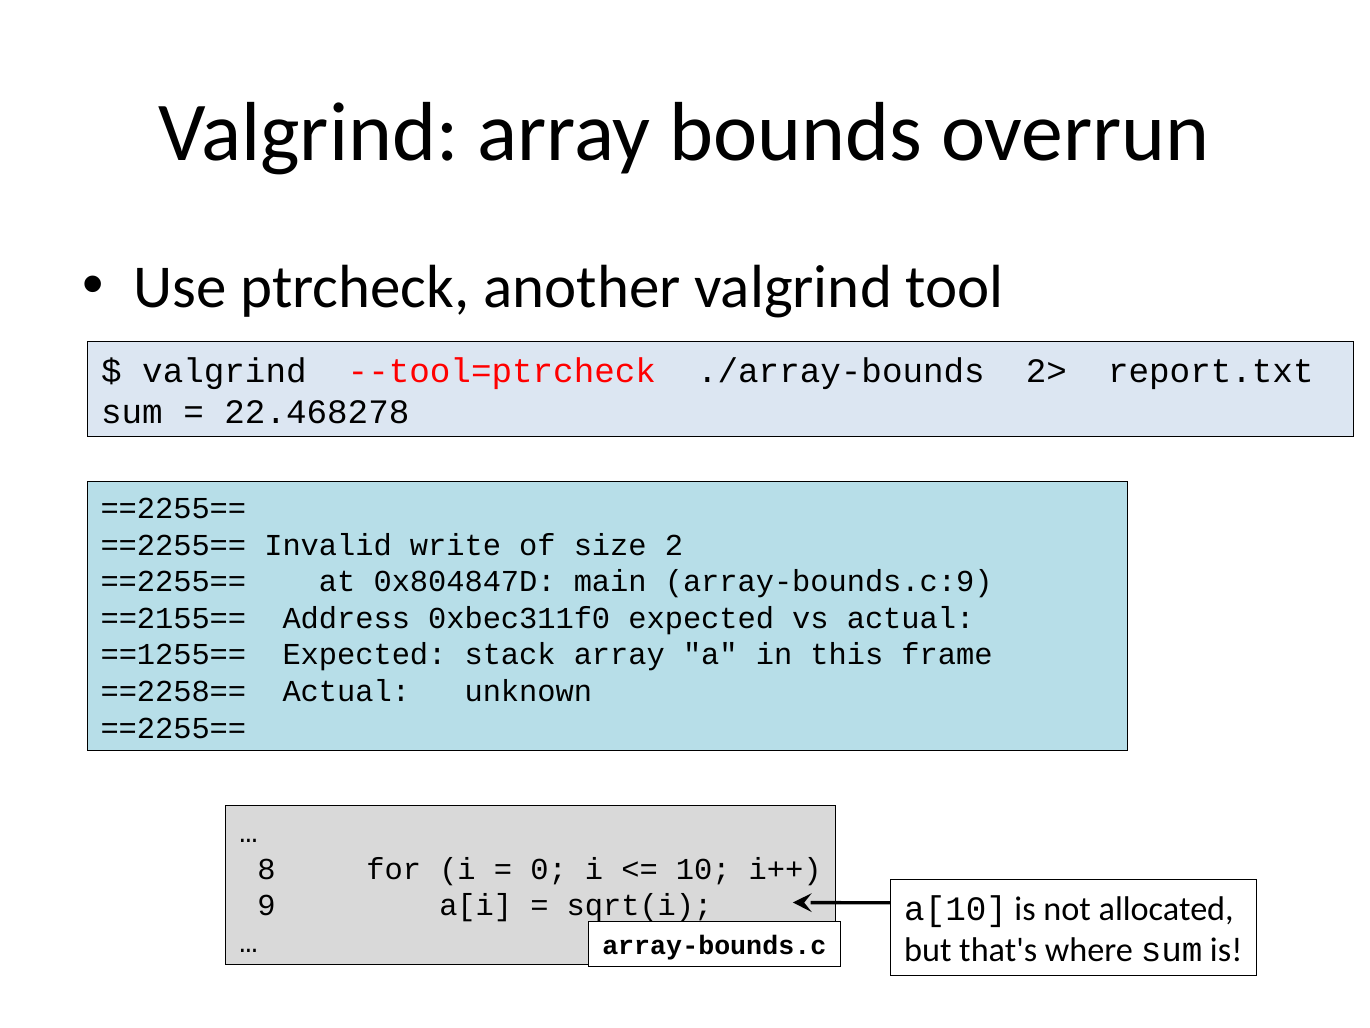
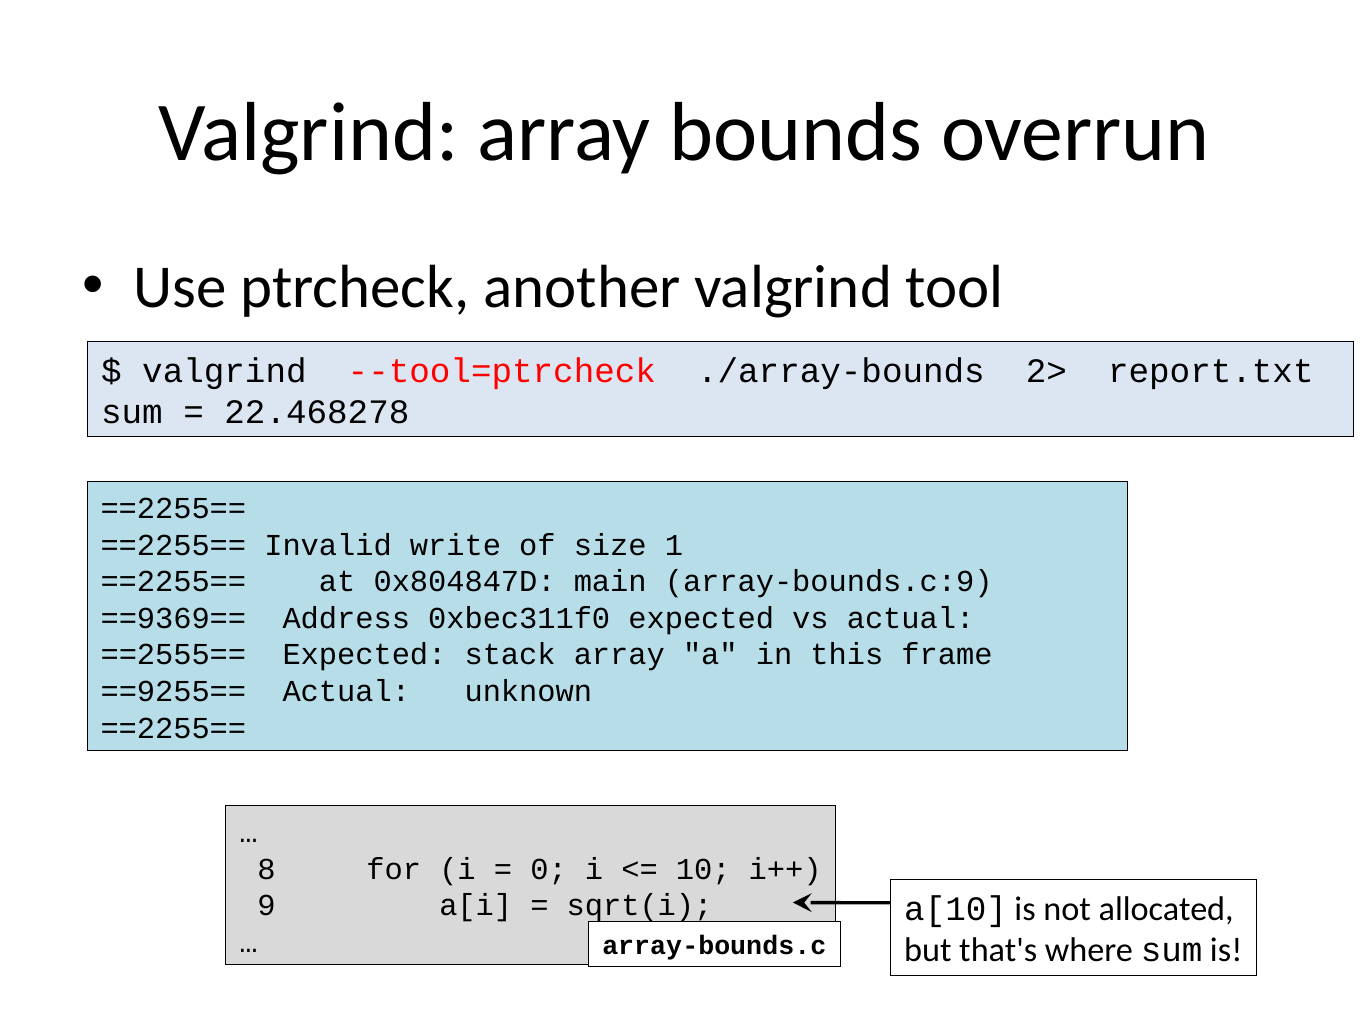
2: 2 -> 1 (674, 545)
==2155==: ==2155== -> ==9369== (173, 618)
==1255==: ==1255== -> ==2555== (173, 655)
==2258==: ==2258== -> ==9255== (173, 691)
